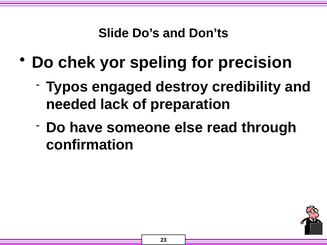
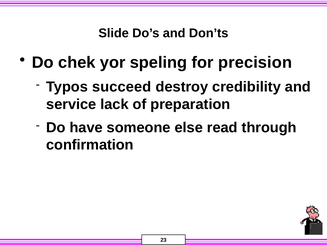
engaged: engaged -> succeed (122, 87)
needed: needed -> service (71, 104)
